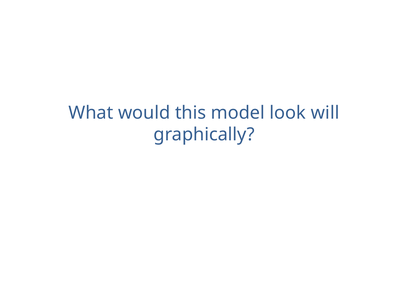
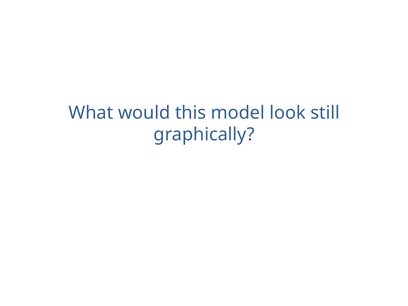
will: will -> still (325, 113)
